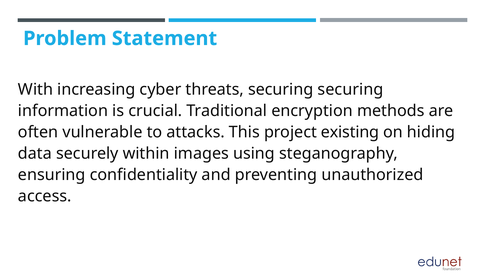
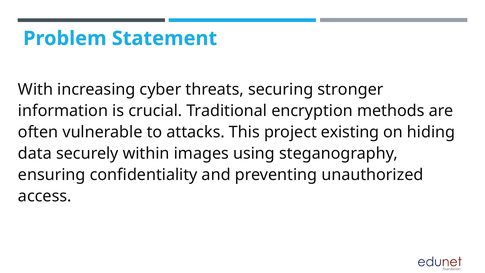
securing securing: securing -> stronger (351, 89)
